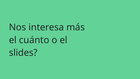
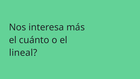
slides: slides -> lineal (23, 53)
